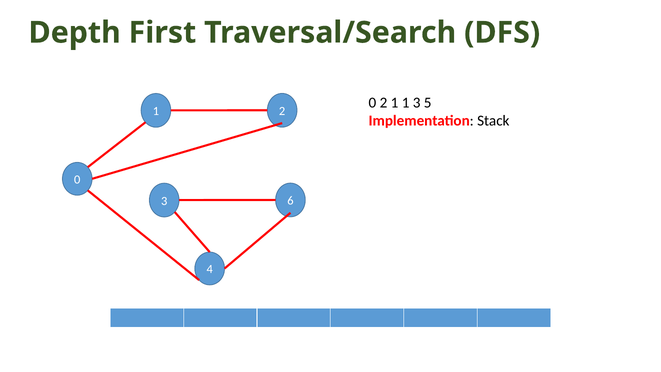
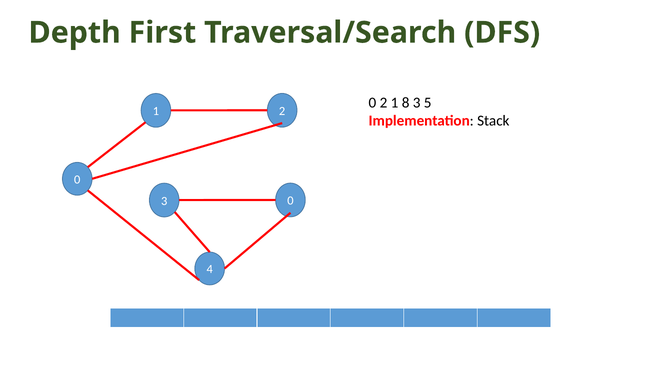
1 1: 1 -> 8 (406, 103)
6: 6 -> 0 (290, 201)
